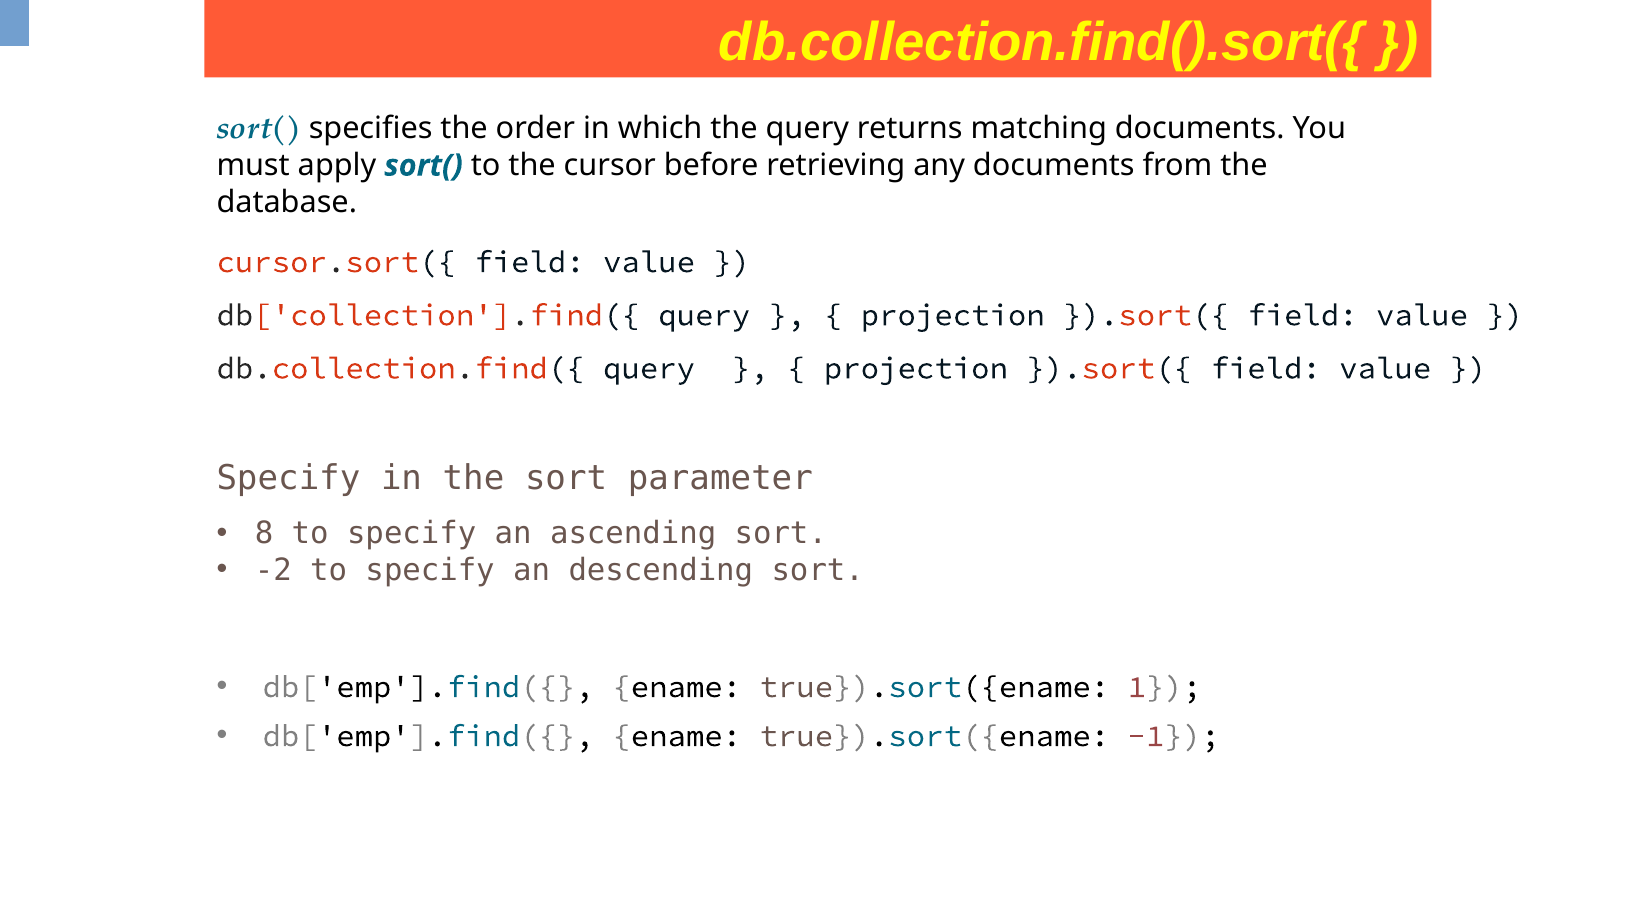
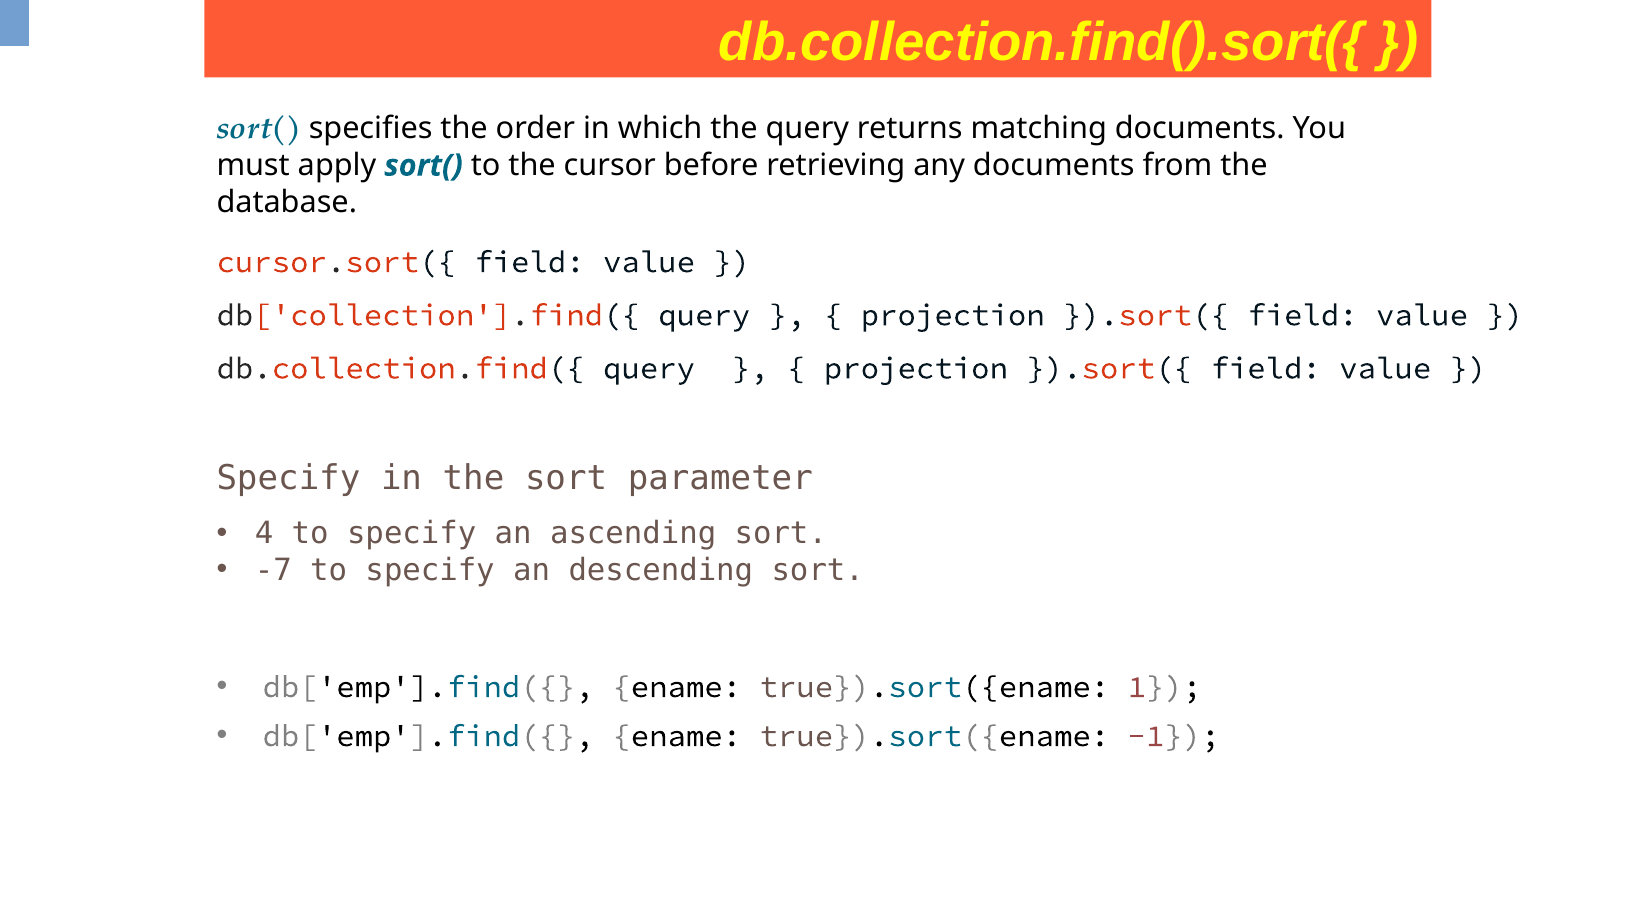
8: 8 -> 4 (264, 534)
-2: -2 -> -7 (273, 571)
